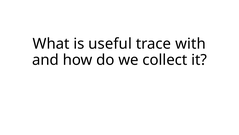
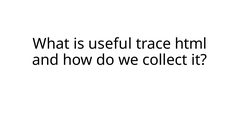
with: with -> html (191, 44)
